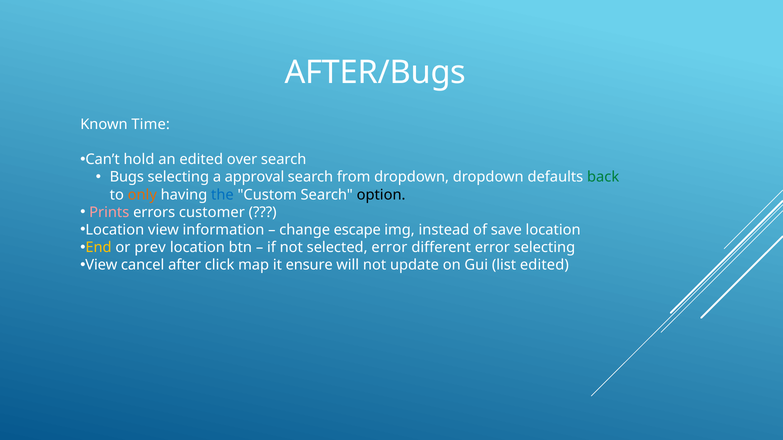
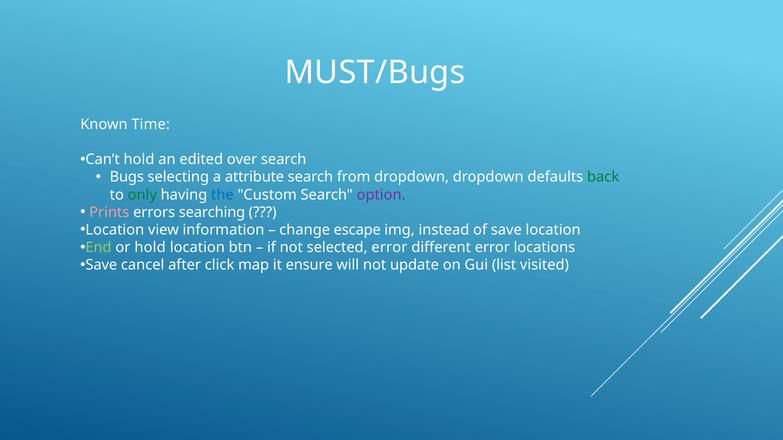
AFTER/Bugs: AFTER/Bugs -> MUST/Bugs (375, 72)
approval: approval -> attribute (255, 177)
only colour: orange -> green (142, 195)
option colour: black -> purple (381, 195)
customer: customer -> searching (212, 213)
End colour: yellow -> light green (99, 248)
or prev: prev -> hold (150, 248)
error selecting: selecting -> locations (544, 248)
View: View -> Save (101, 265)
list edited: edited -> visited (544, 265)
